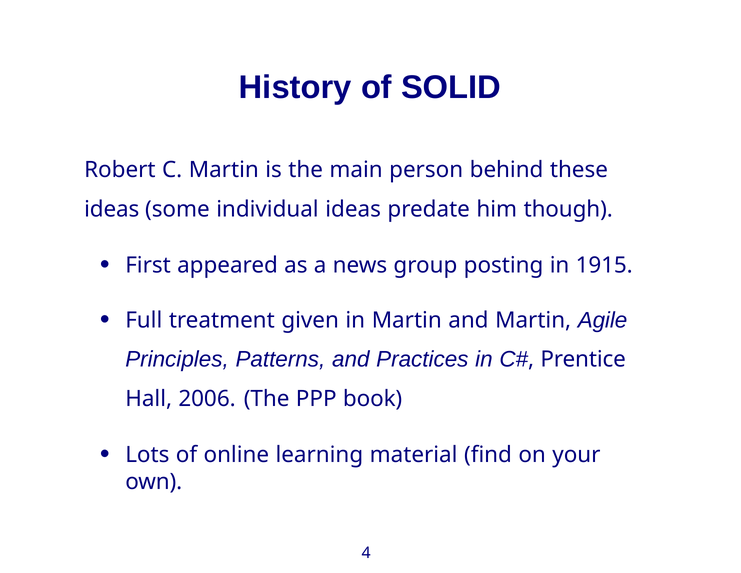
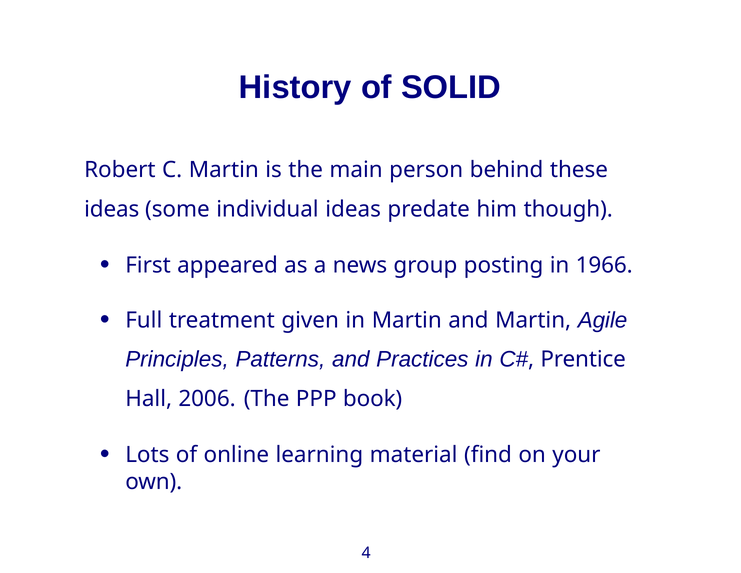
1915: 1915 -> 1966 (604, 265)
